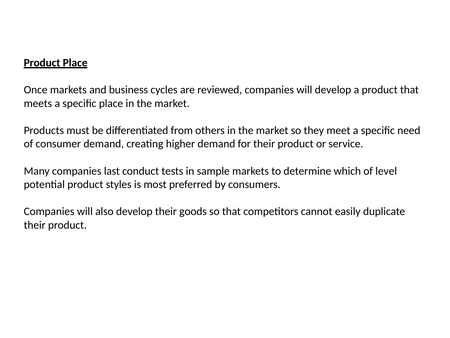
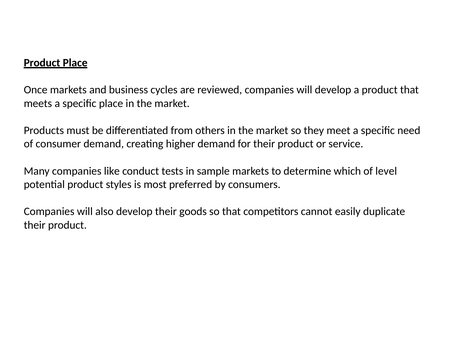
last: last -> like (112, 171)
